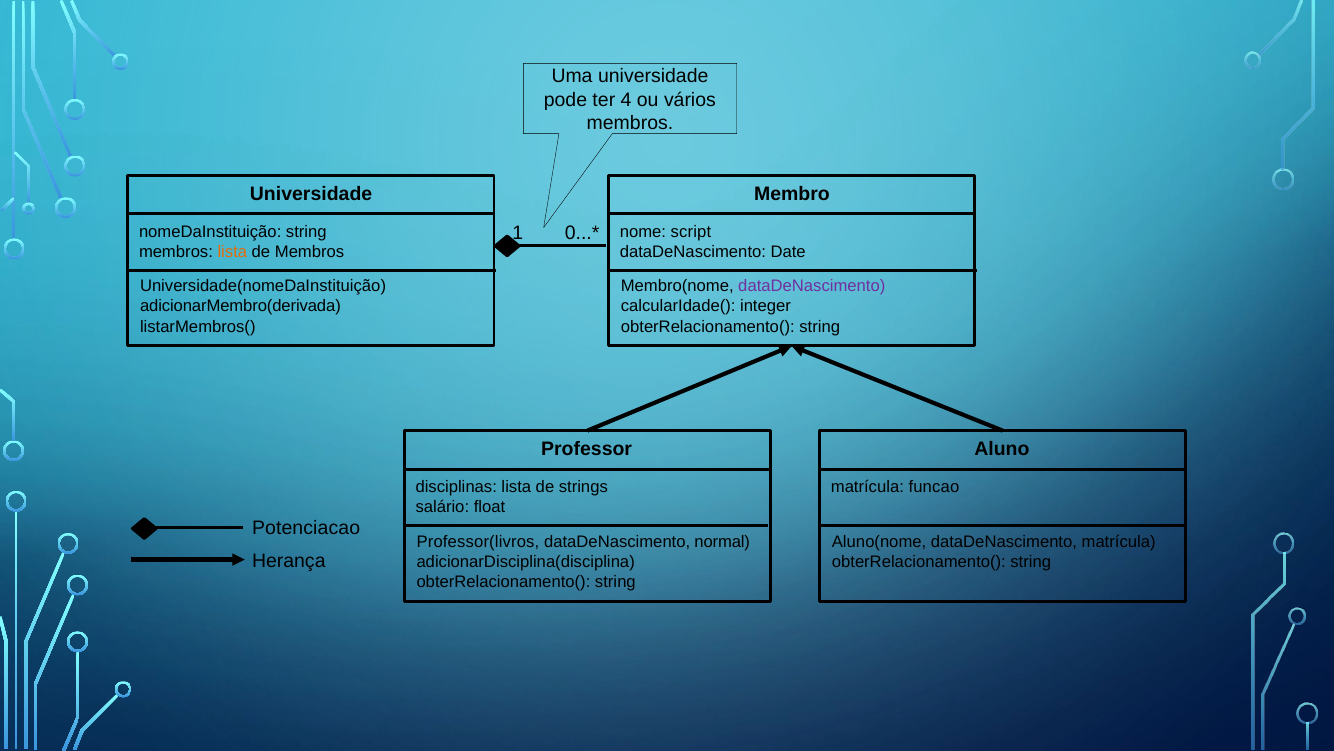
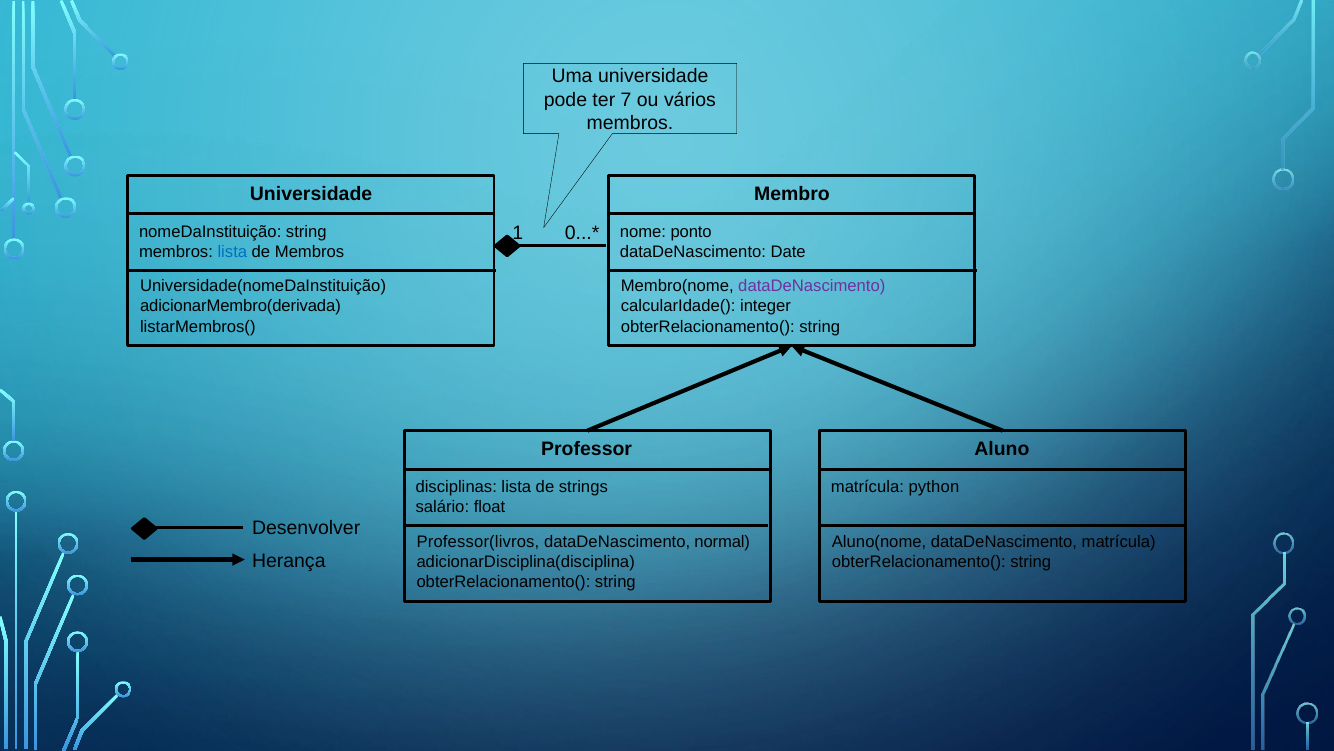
4: 4 -> 7 (626, 100)
script: script -> ponto (691, 232)
lista colour: orange -> blue (232, 252)
funcao: funcao -> python (934, 487)
Potenciacao: Potenciacao -> Desenvolver (306, 528)
